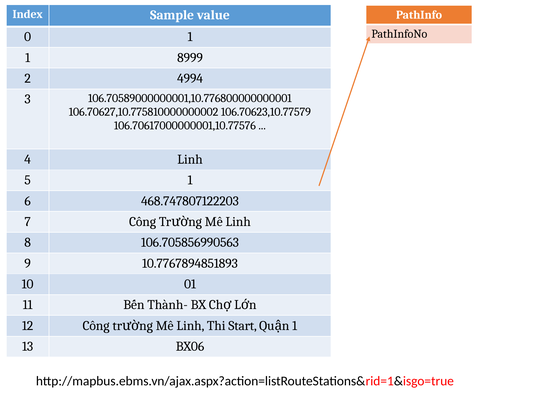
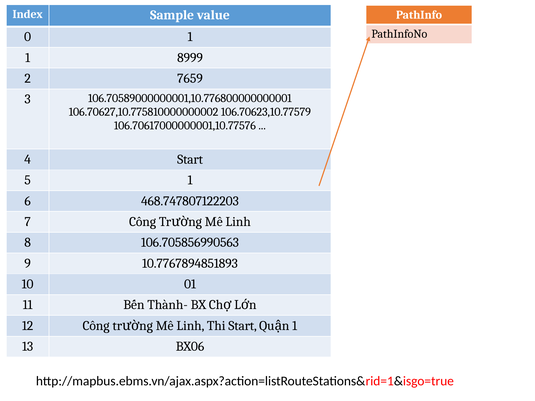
4994: 4994 -> 7659 (190, 78)
4 Linh: Linh -> Start (190, 159)
